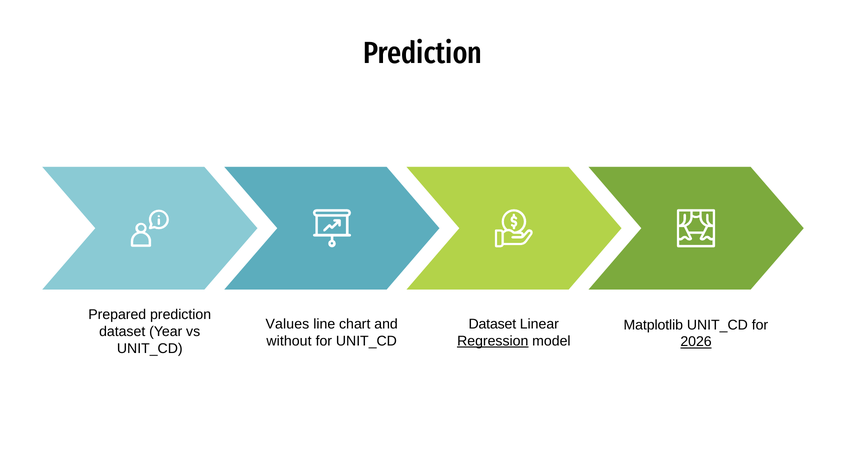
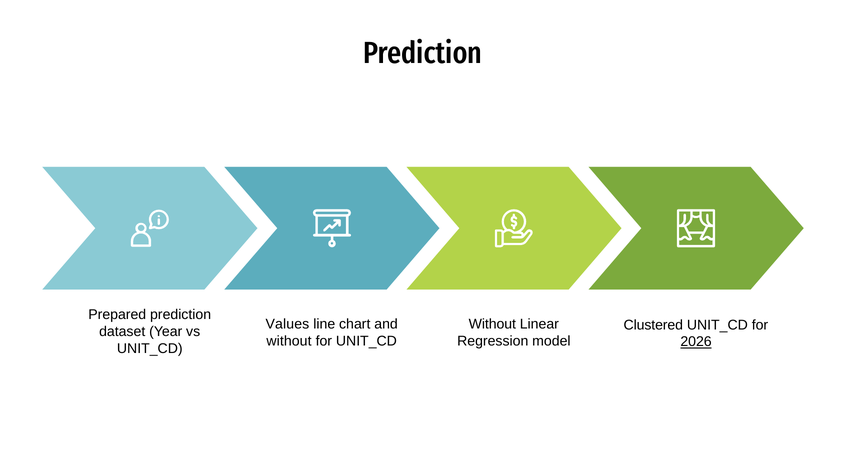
Dataset: Dataset -> Without (492, 324)
Matplotlib: Matplotlib -> Clustered (653, 325)
Regression underline: present -> none (493, 341)
